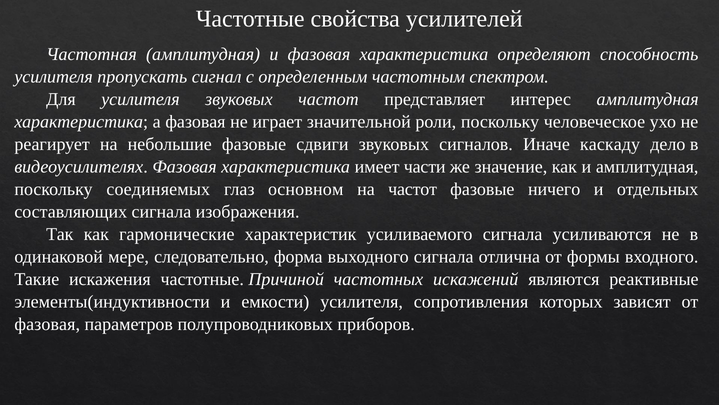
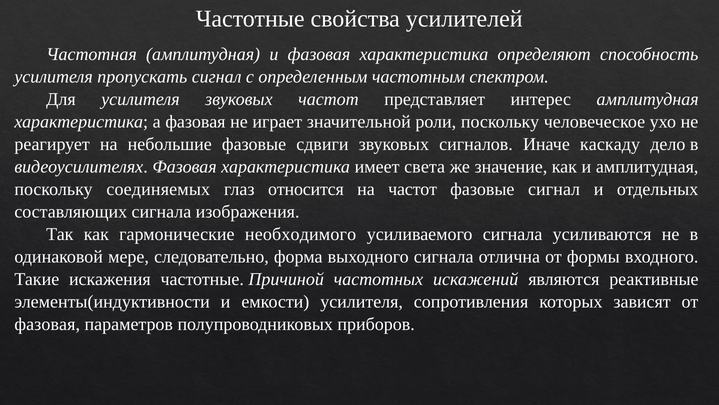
части: части -> света (425, 167)
основном: основном -> относится (306, 189)
фазовые ничего: ничего -> сигнал (554, 189)
характеристик: характеристик -> необходимого (301, 234)
